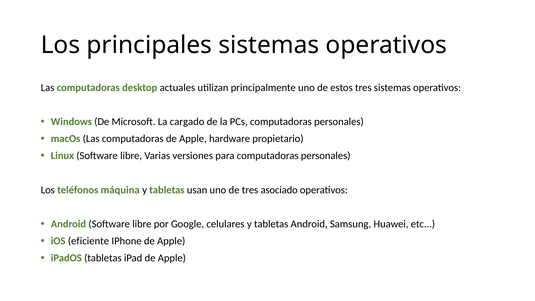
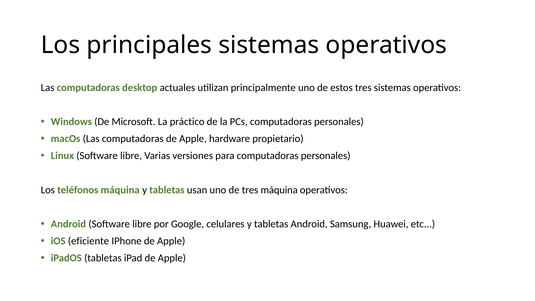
cargado: cargado -> práctico (187, 122)
tres asociado: asociado -> máquina (279, 190)
